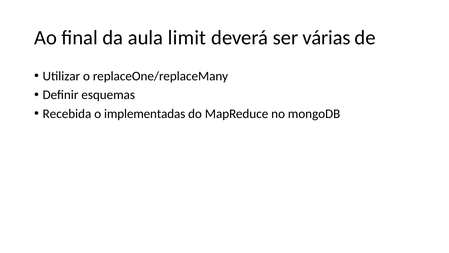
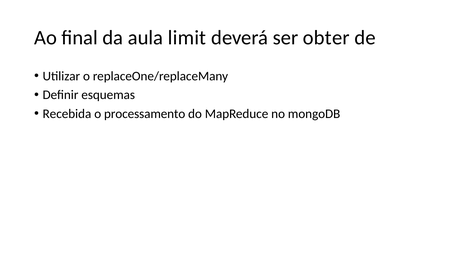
várias: várias -> obter (326, 38)
implementadas: implementadas -> processamento (145, 114)
